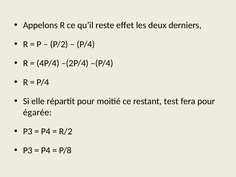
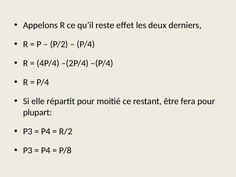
test: test -> être (171, 101)
égarée: égarée -> plupart (38, 112)
